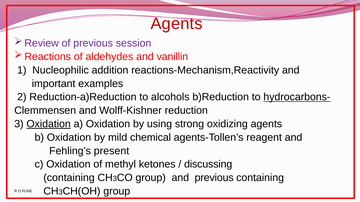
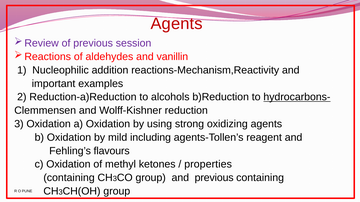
Oxidation underline: present -> none (49, 124)
chemical: chemical -> including (151, 138)
present: present -> flavours (112, 151)
discussing: discussing -> properties (208, 165)
